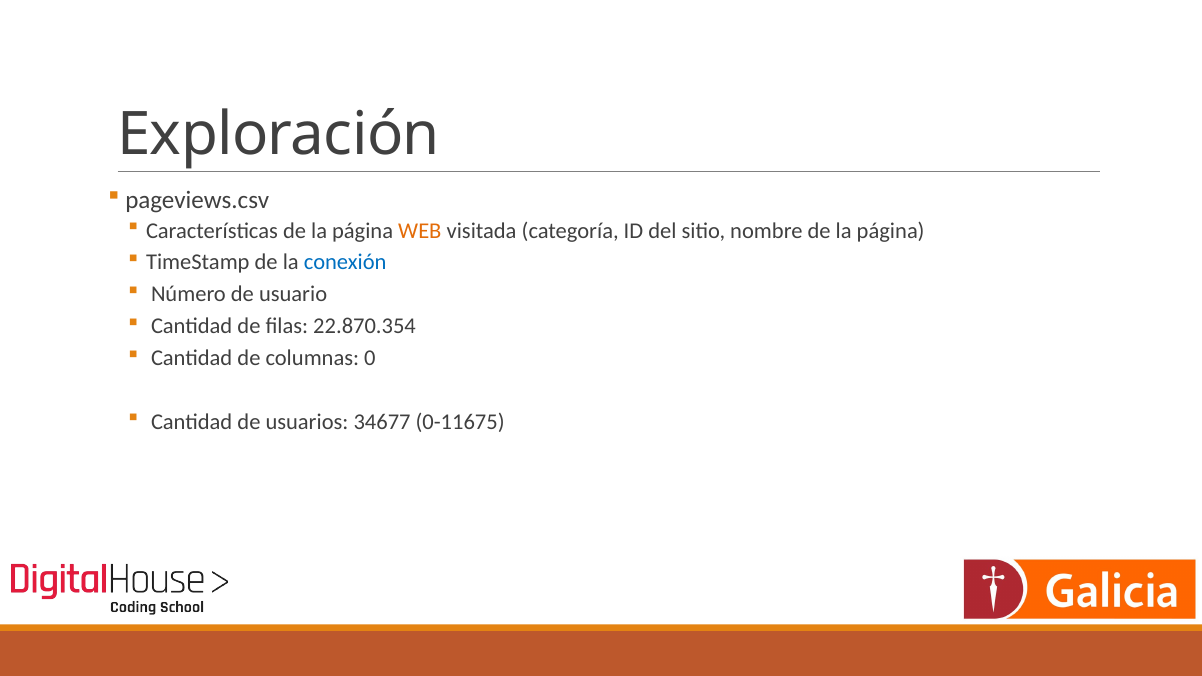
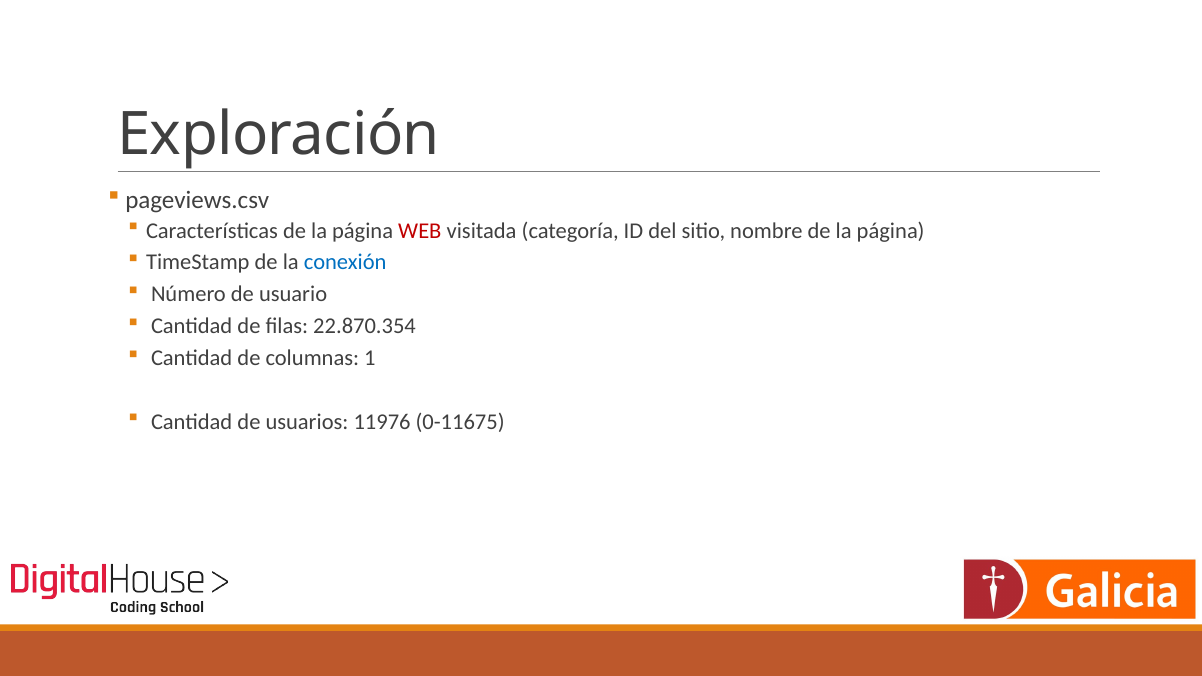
WEB colour: orange -> red (420, 231)
0: 0 -> 1 (370, 358)
34677: 34677 -> 11976 (382, 422)
